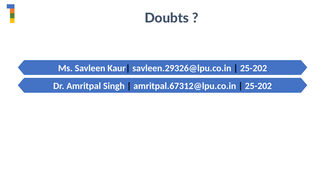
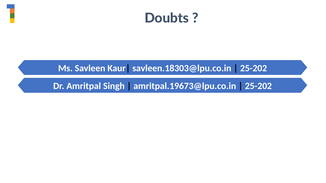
savleen.29326@lpu.co.in: savleen.29326@lpu.co.in -> savleen.18303@lpu.co.in (182, 68)
amritpal.67312@lpu.co.in: amritpal.67312@lpu.co.in -> amritpal.19673@lpu.co.in (185, 86)
